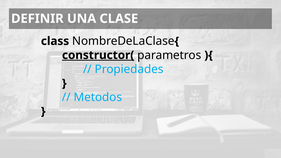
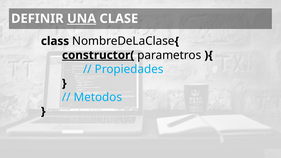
UNA underline: none -> present (82, 19)
